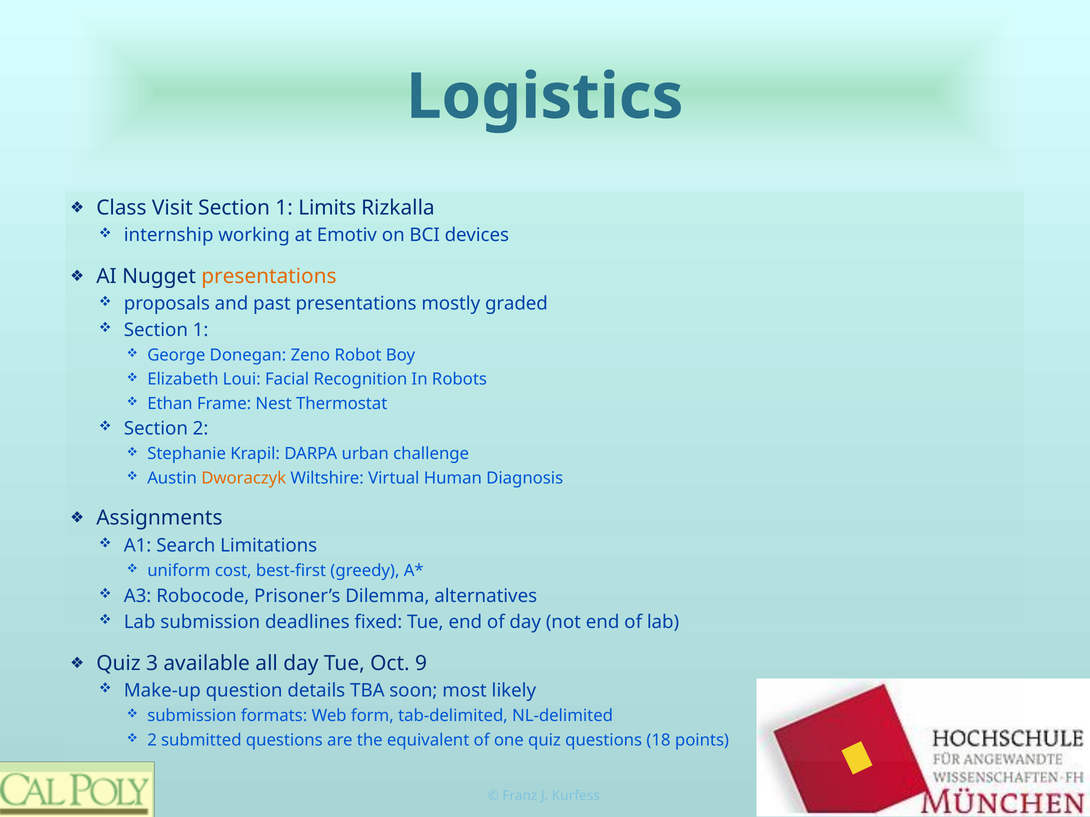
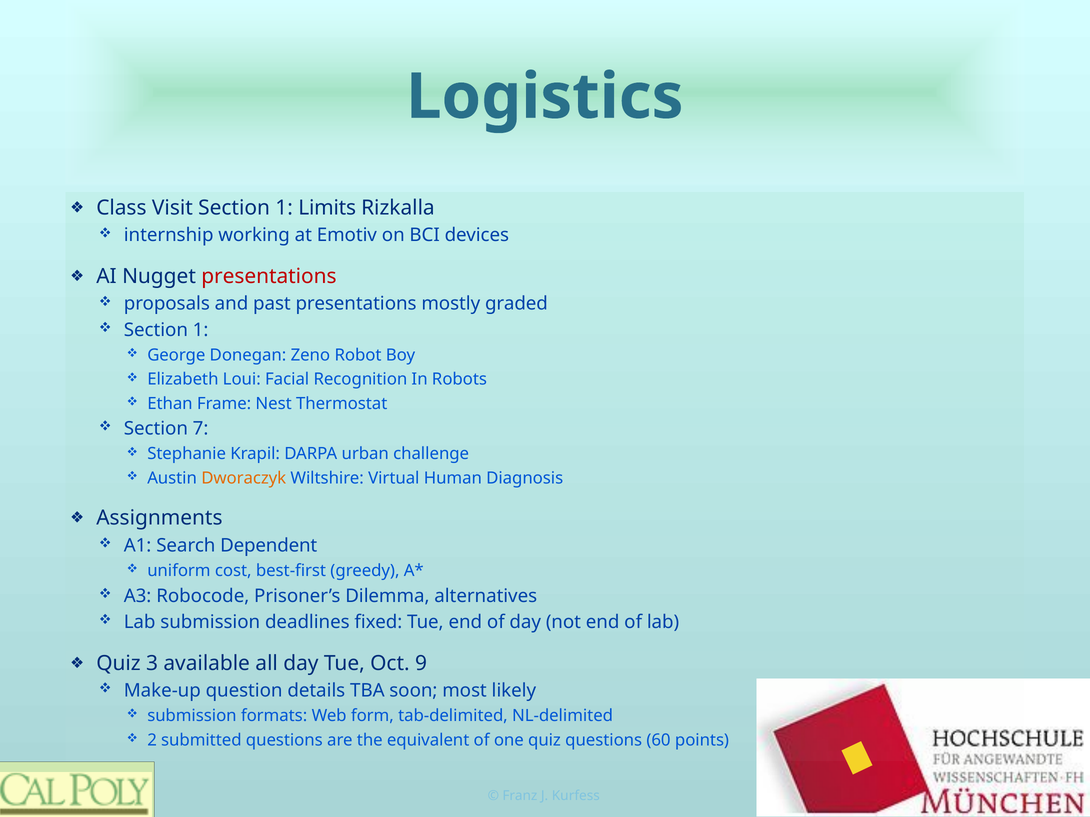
presentations colour: orange -> red (269, 277)
Section 2: 2 -> 7 (201, 429)
Limitations: Limitations -> Dependent (269, 546)
18: 18 -> 60 (659, 740)
